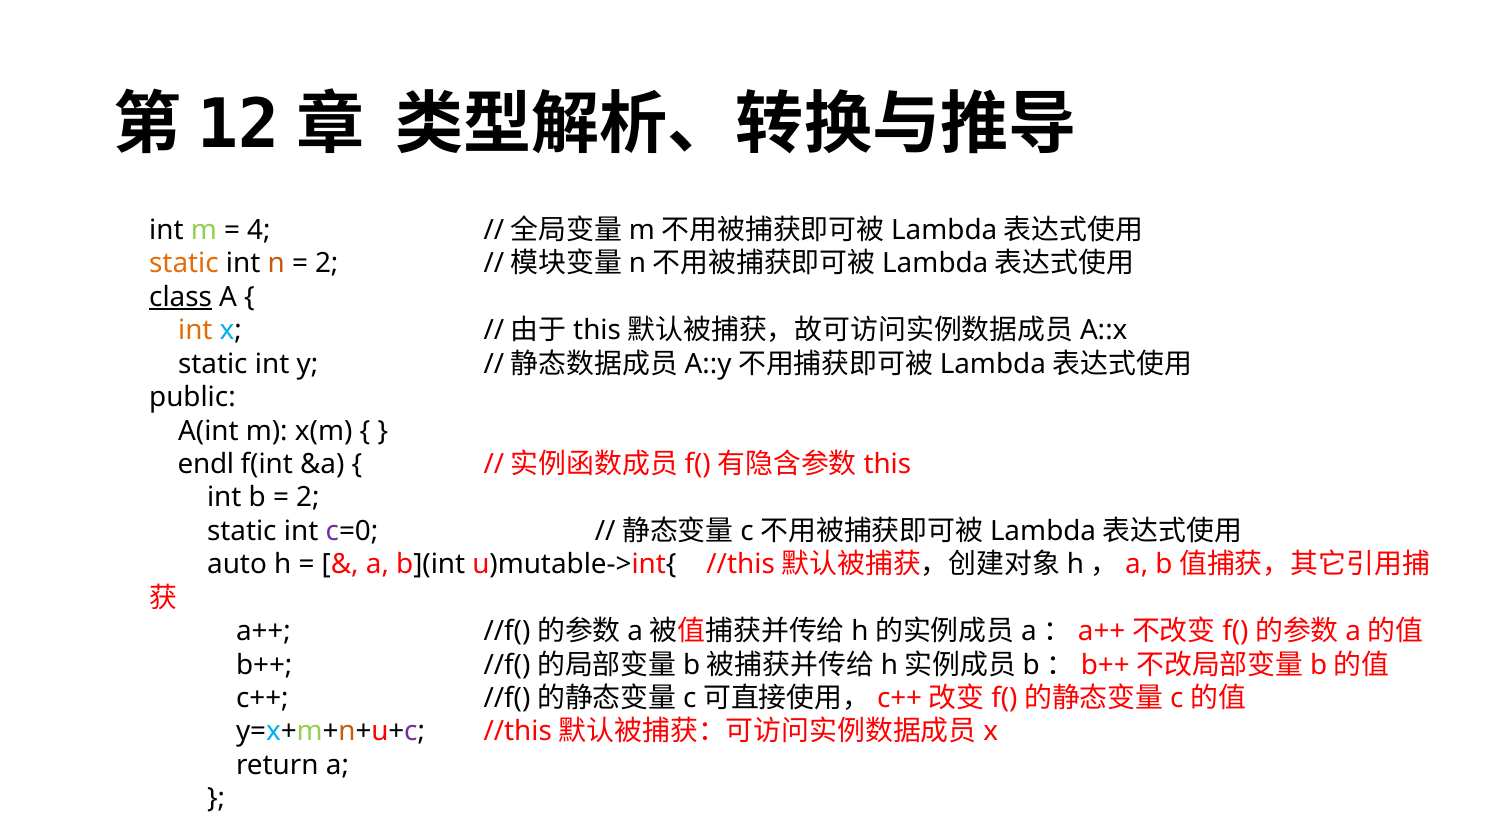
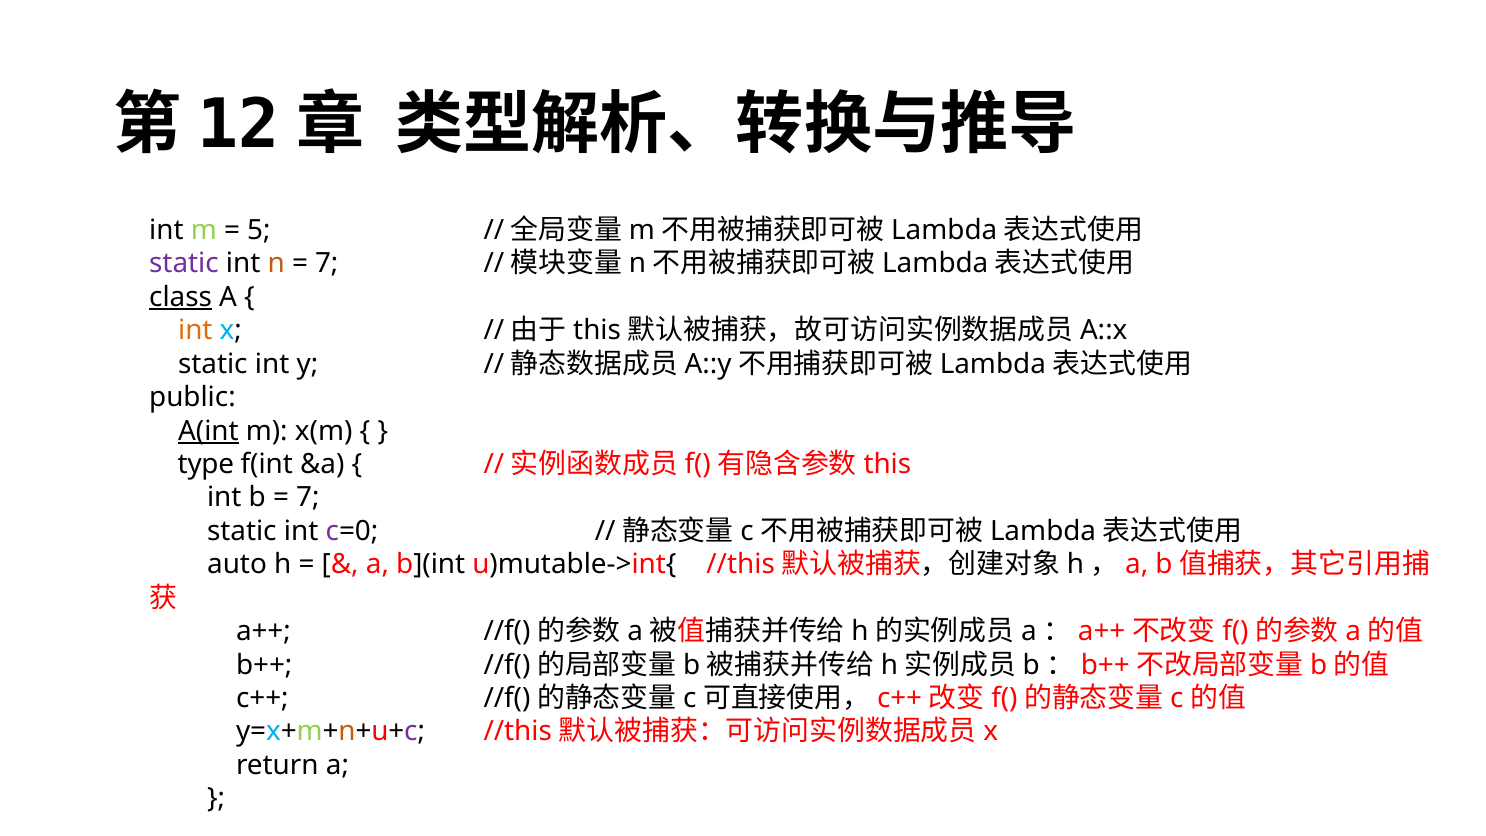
4: 4 -> 5 (259, 230)
static colour: orange -> purple (184, 264)
2: 2 -> 7 (327, 264)
A(int underline: none -> present (208, 431)
endl: endl -> type (206, 464)
2: 2 -> 7 (308, 498)
